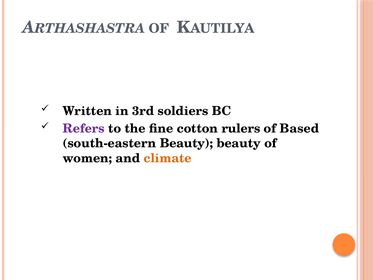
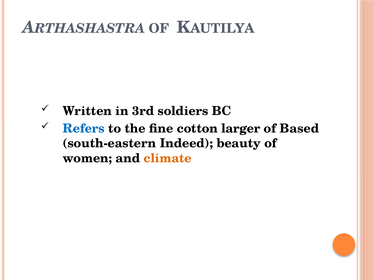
Refers colour: purple -> blue (84, 128)
rulers: rulers -> larger (241, 128)
south-eastern Beauty: Beauty -> Indeed (186, 143)
